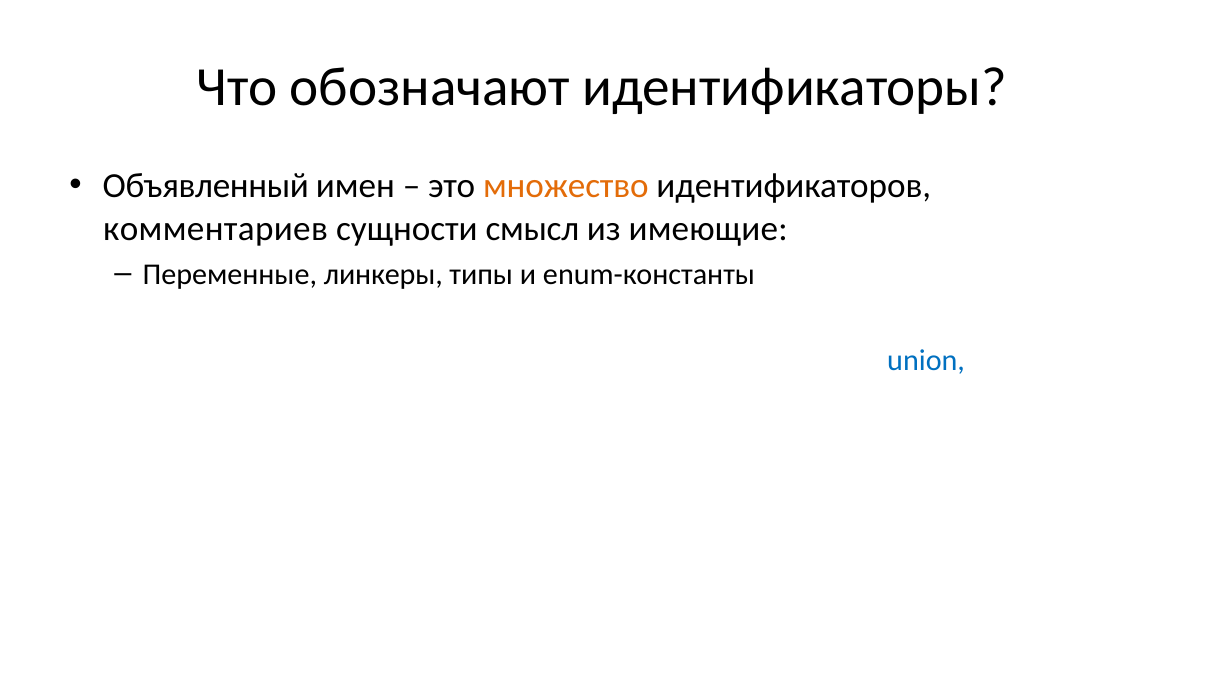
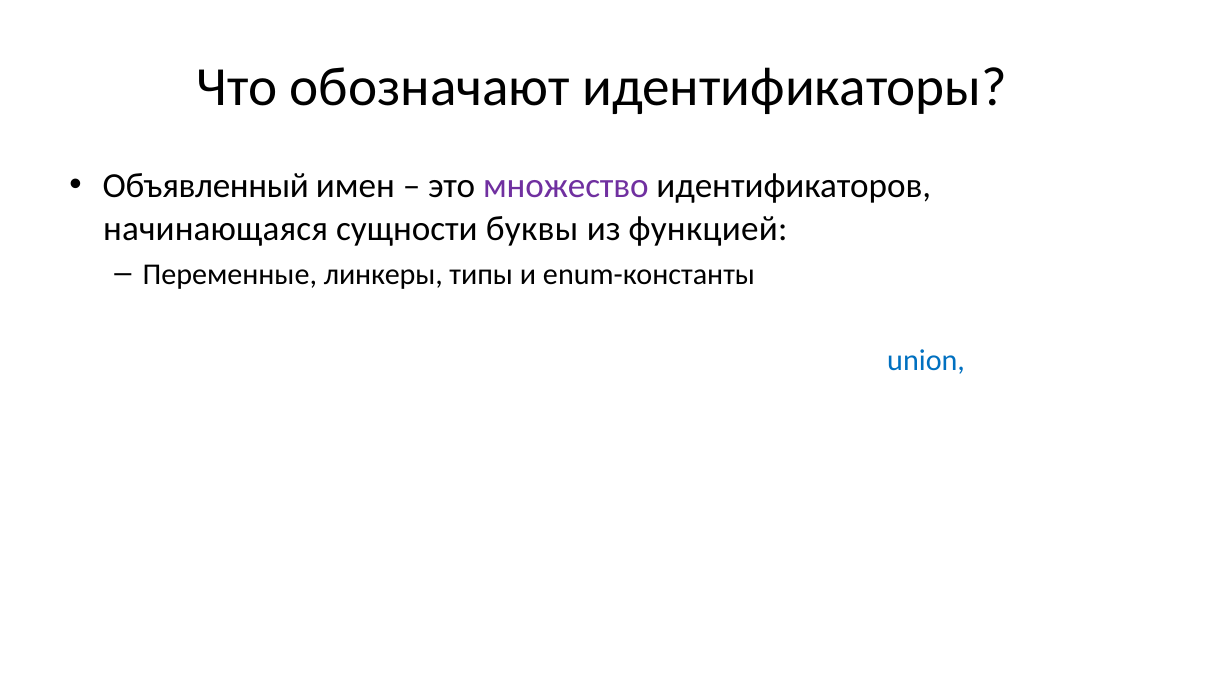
множество colour: orange -> purple (566, 186)
комментариев: комментариев -> начинающаяся (216, 228)
смысл: смысл -> буквы (532, 228)
имеющие: имеющие -> функцией (708, 228)
